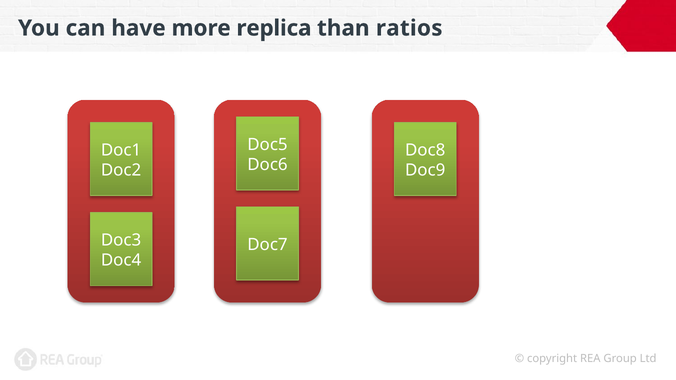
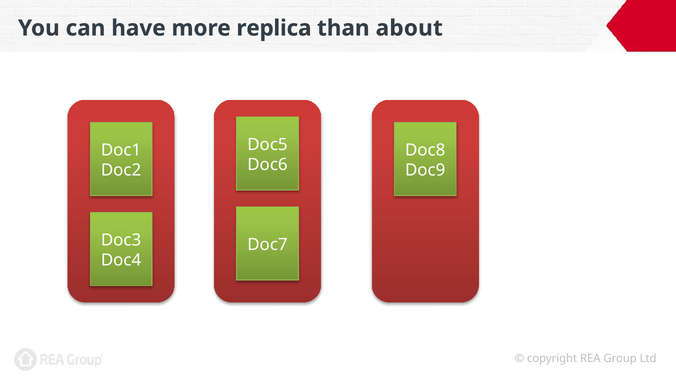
ratios: ratios -> about (409, 28)
